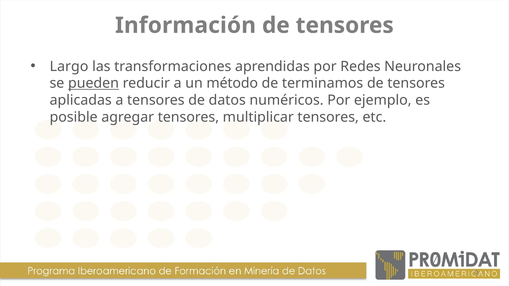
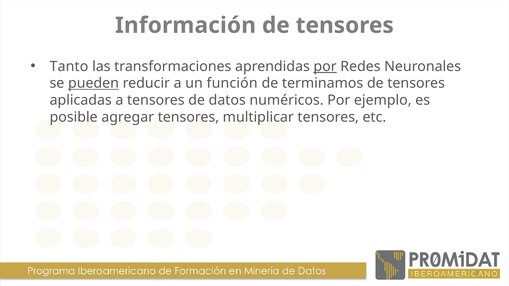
Largo: Largo -> Tanto (69, 66)
por underline: none -> present (325, 66)
método: método -> función (232, 83)
